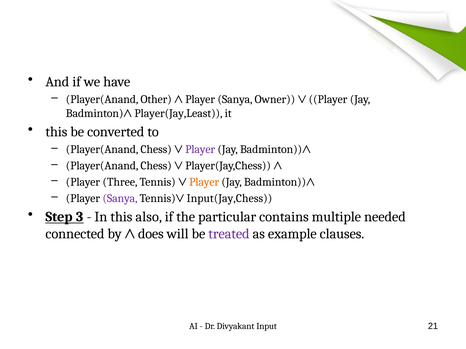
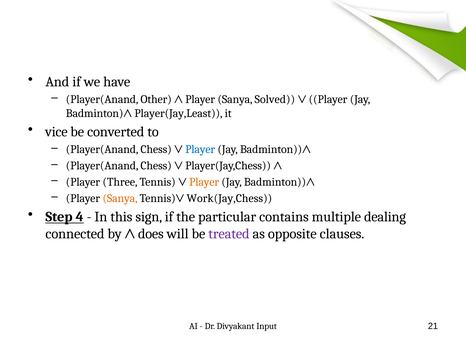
Owner: Owner -> Solved (275, 99)
this: this -> vice (56, 132)
Player colour: purple -> blue (200, 150)
Sanya colour: purple -> orange (120, 199)
Input(Jay,Chess: Input(Jay,Chess -> Work(Jay,Chess (229, 199)
3: 3 -> 4 (80, 217)
also: also -> sign (149, 217)
needed: needed -> dealing (385, 217)
example: example -> opposite (292, 234)
